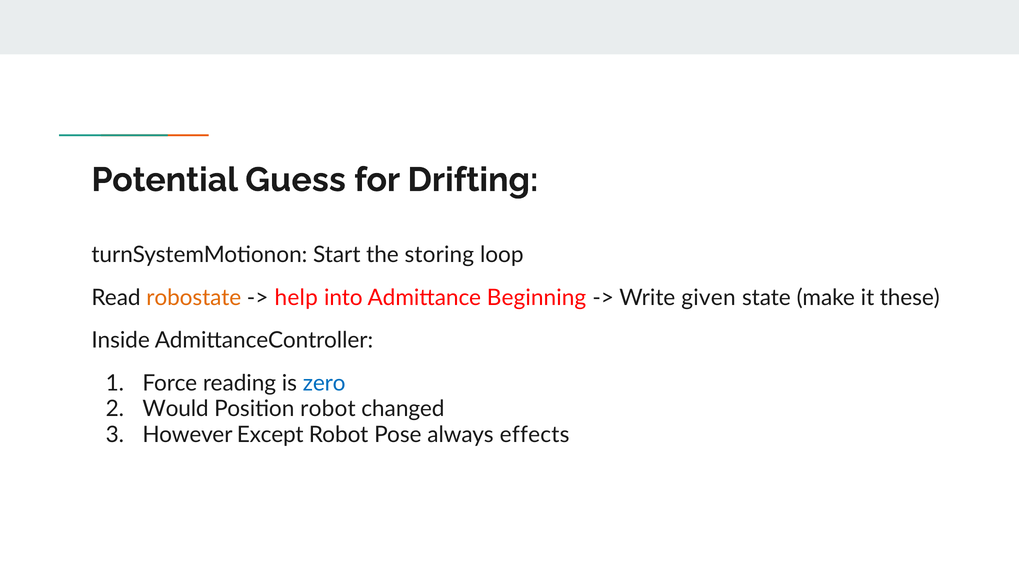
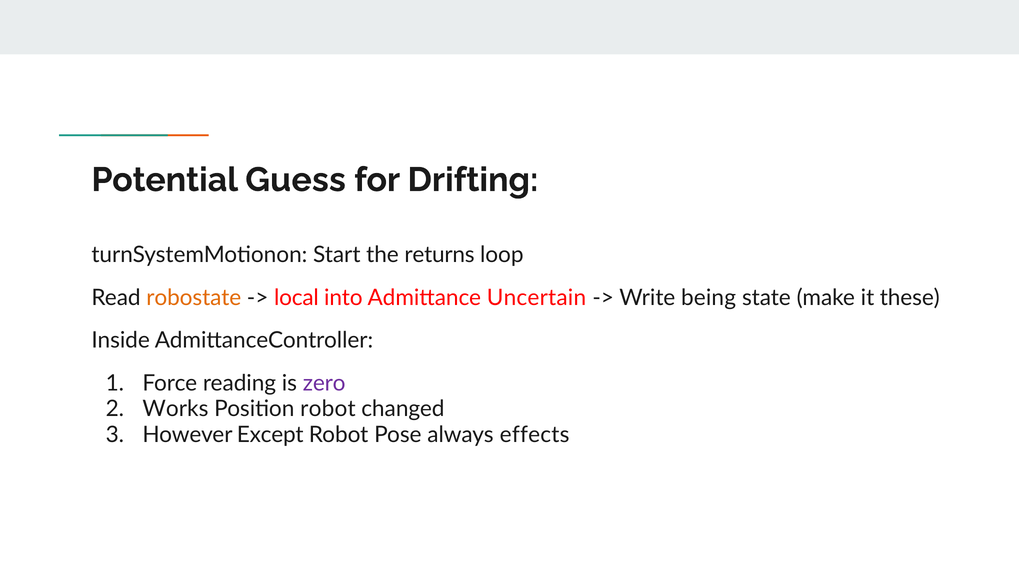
storing: storing -> returns (439, 255)
help: help -> local (296, 298)
Beginning: Beginning -> Uncertain (536, 298)
given: given -> being (709, 298)
zero colour: blue -> purple (324, 383)
Would: Would -> Works (175, 409)
